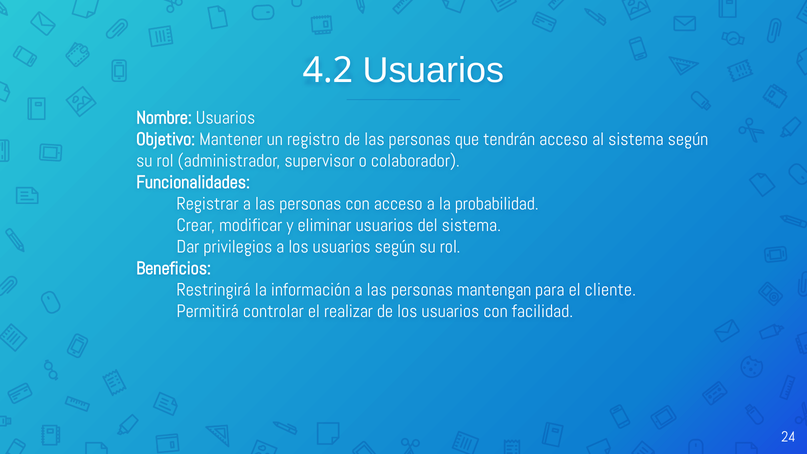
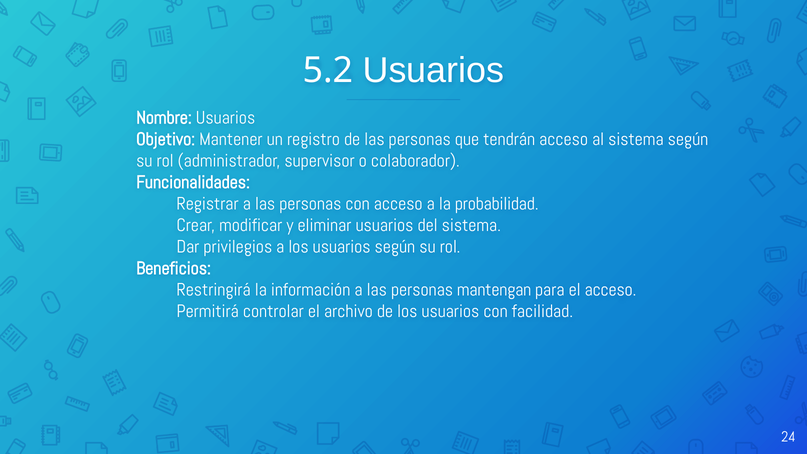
4.2: 4.2 -> 5.2 (328, 70)
el cliente: cliente -> acceso (611, 290)
realizar: realizar -> archivo (348, 311)
